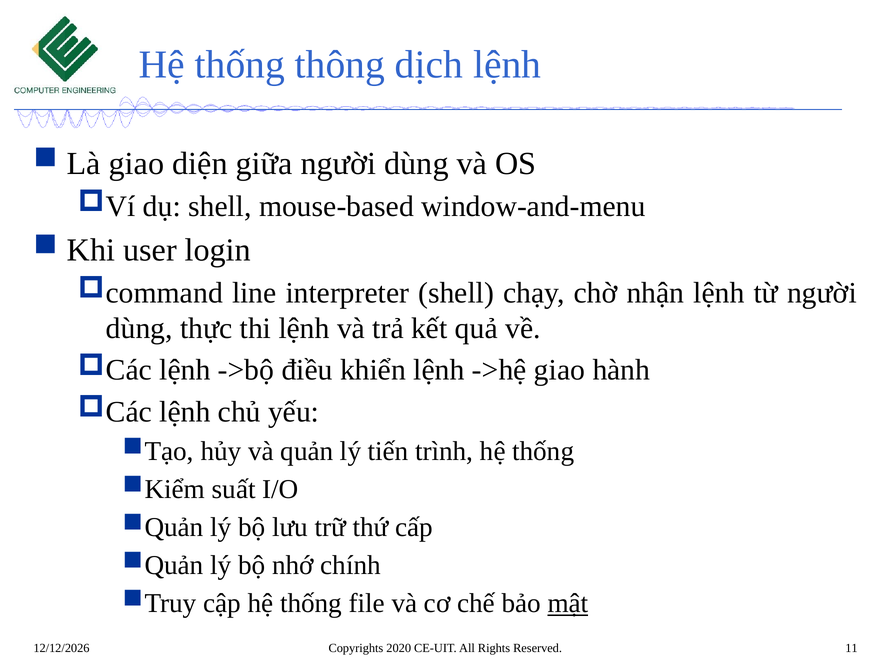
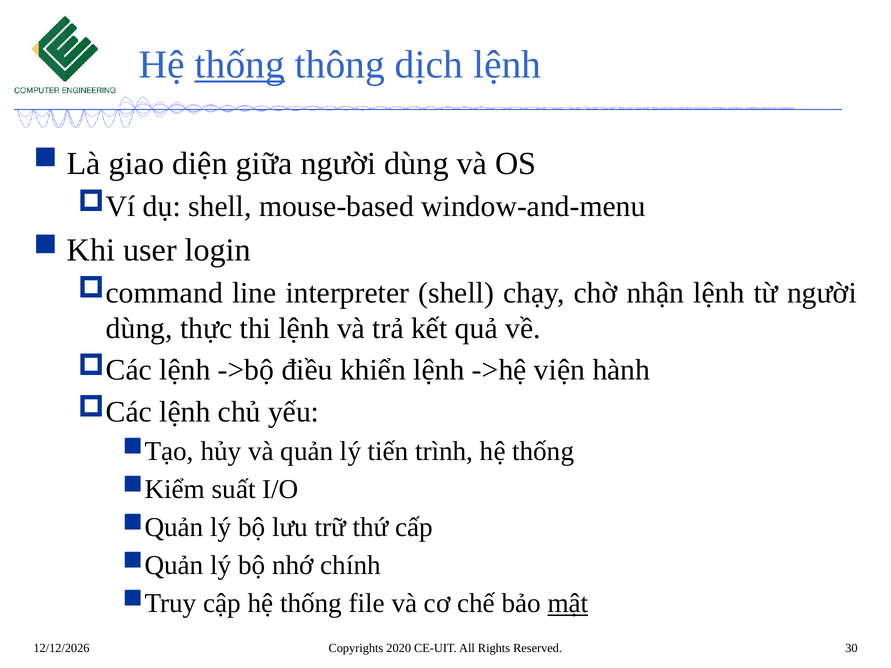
thống underline: none -> present (240, 65)
->hệ giao: giao -> viện (560, 370)
11: 11 -> 30 (851, 649)
